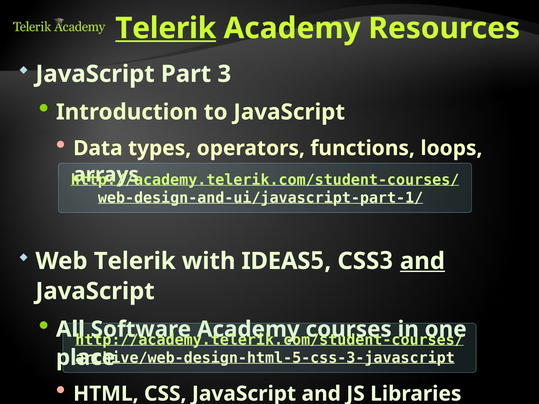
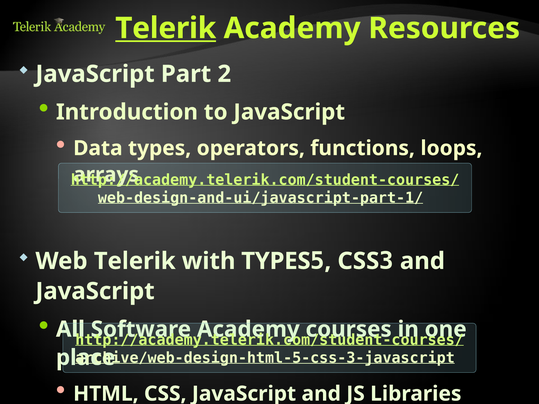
Part 3: 3 -> 2 (224, 74)
with IDEAS: IDEAS -> TYPES (276, 261)
and underline: present -> none (422, 261)
